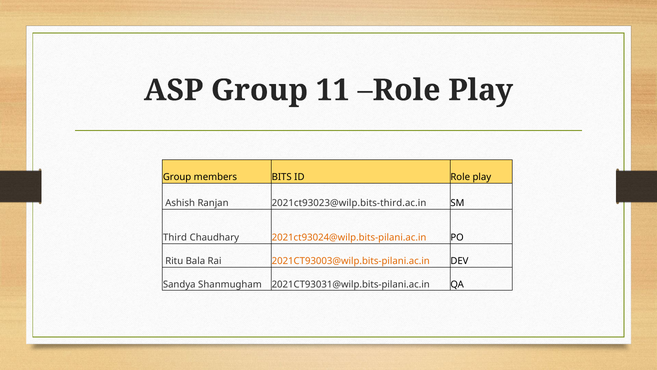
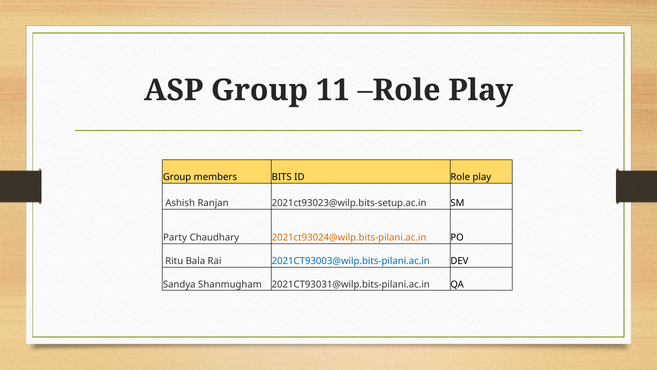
2021ct93023@wilp.bits-third.ac.in: 2021ct93023@wilp.bits-third.ac.in -> 2021ct93023@wilp.bits-setup.ac.in (349, 203)
Third: Third -> Party (175, 237)
2021CT93003@wilp.bits-pilani.ac.in colour: orange -> blue (351, 261)
